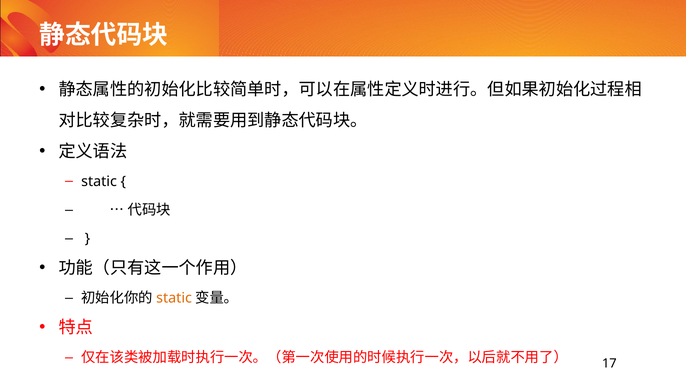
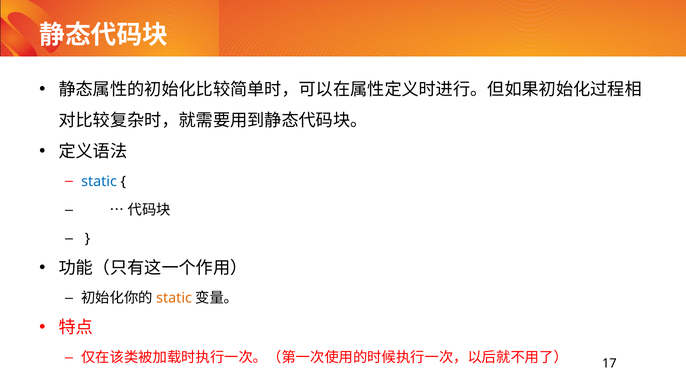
static colour: black -> blue (99, 181)
